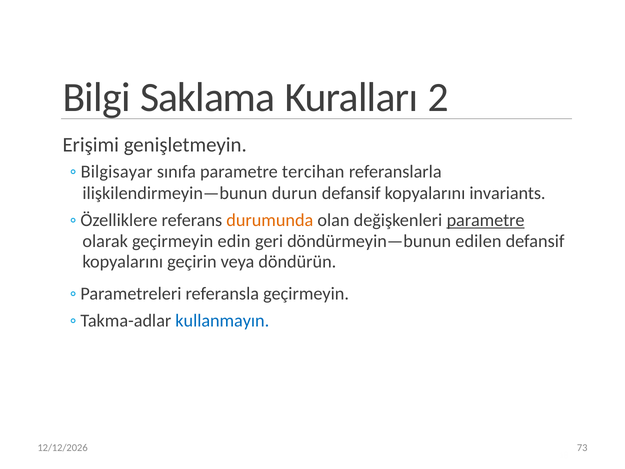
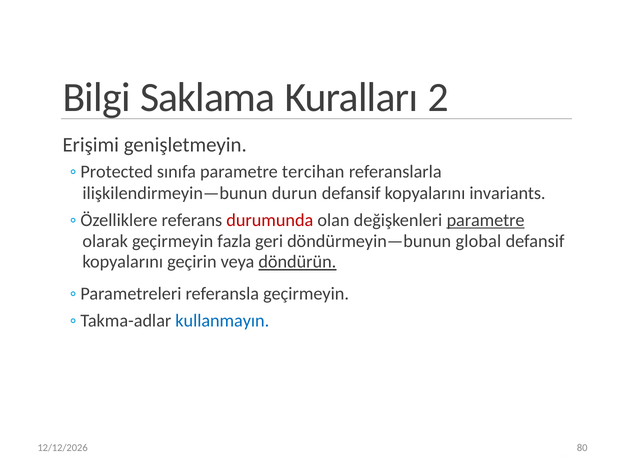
Bilgisayar: Bilgisayar -> Protected (117, 171)
durumunda colour: orange -> red (270, 220)
edin: edin -> fazla (234, 241)
edilen: edilen -> global (478, 241)
döndürün underline: none -> present (297, 262)
73: 73 -> 80 (582, 448)
